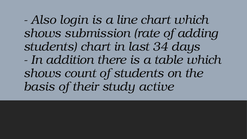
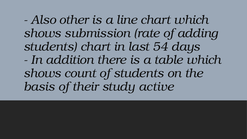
login: login -> other (74, 20)
34: 34 -> 54 (160, 47)
